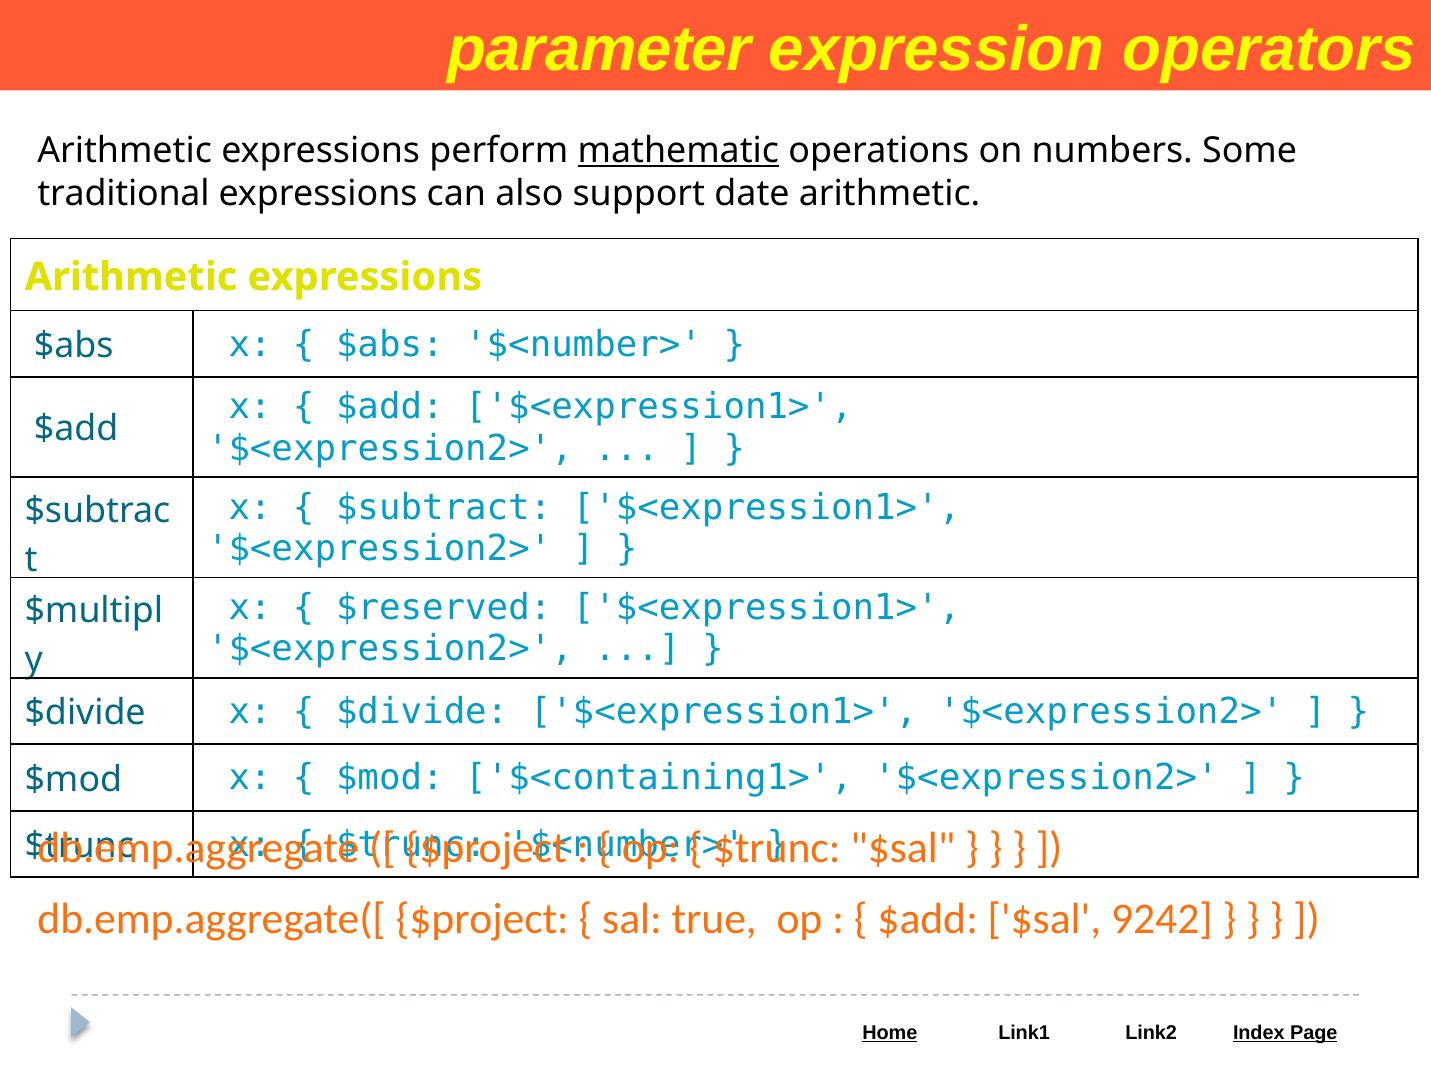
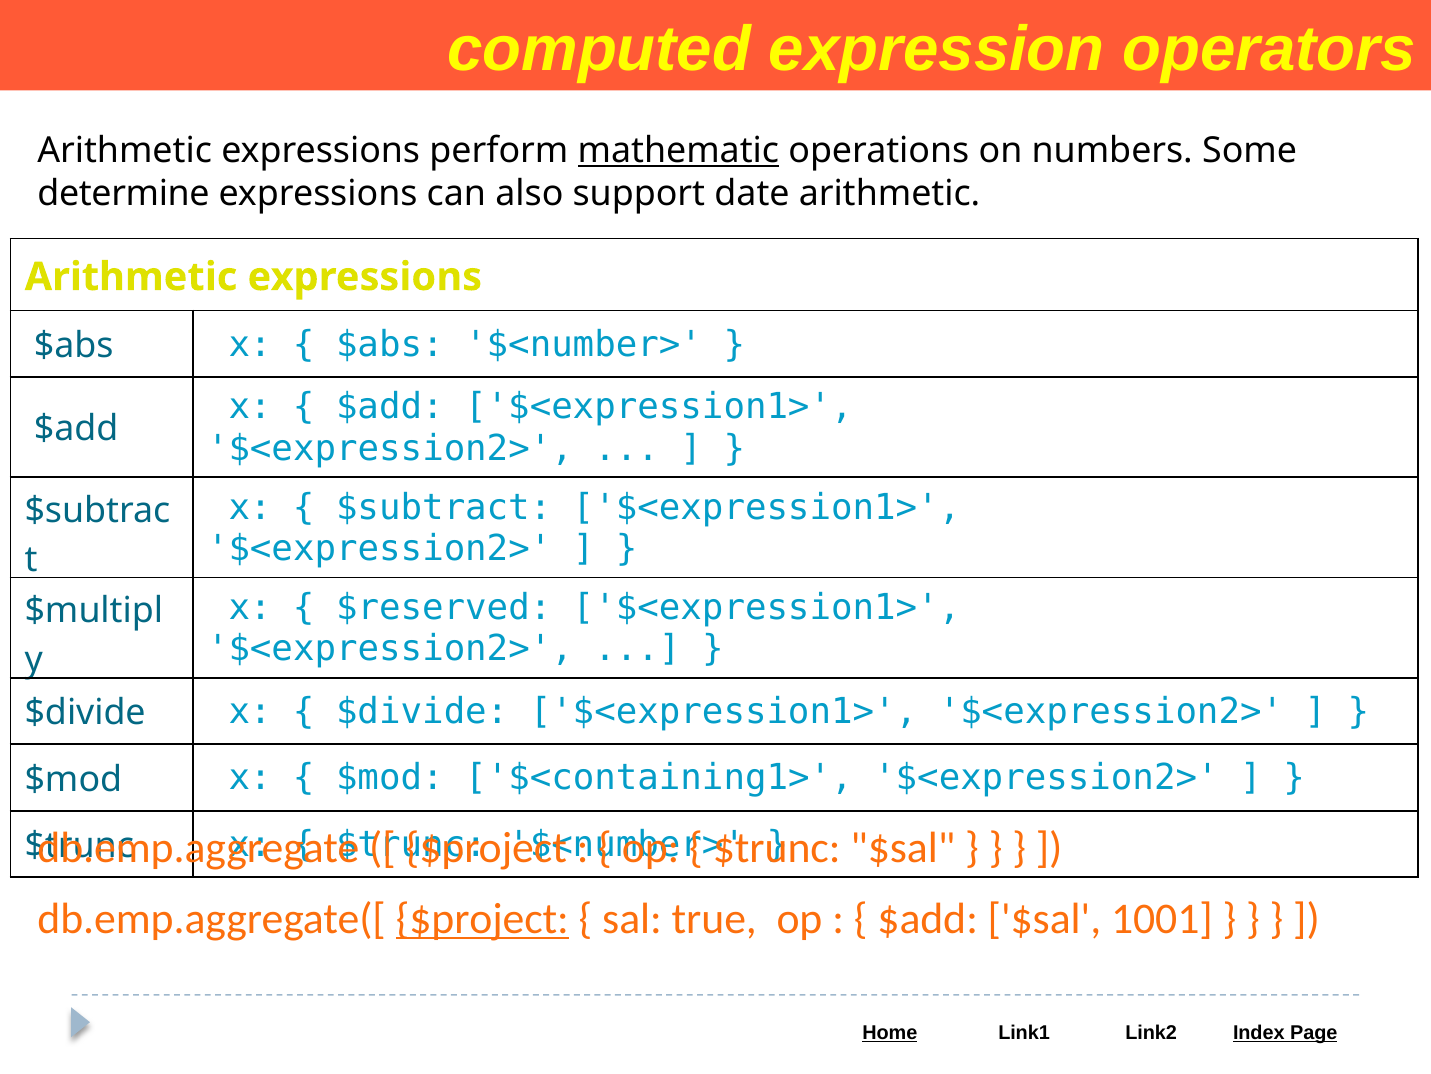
parameter: parameter -> computed (599, 50)
traditional: traditional -> determine (124, 193)
$project underline: none -> present (482, 919)
9242: 9242 -> 1001 (1162, 919)
